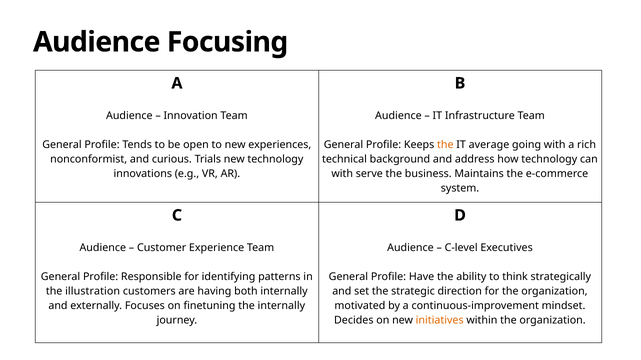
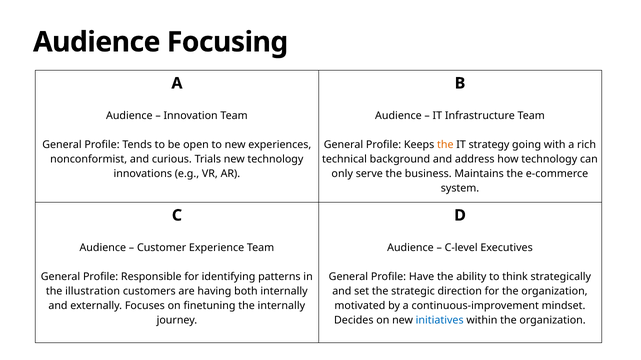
average: average -> strategy (489, 145)
with: with -> only (342, 174)
initiatives colour: orange -> blue (440, 321)
